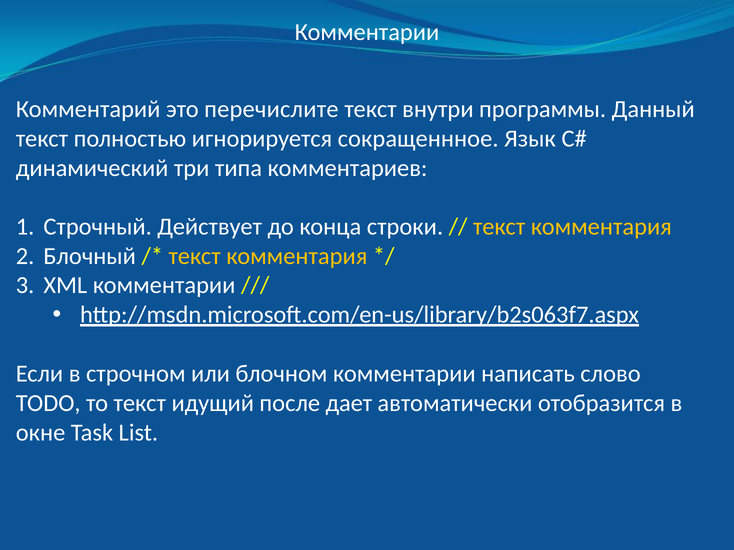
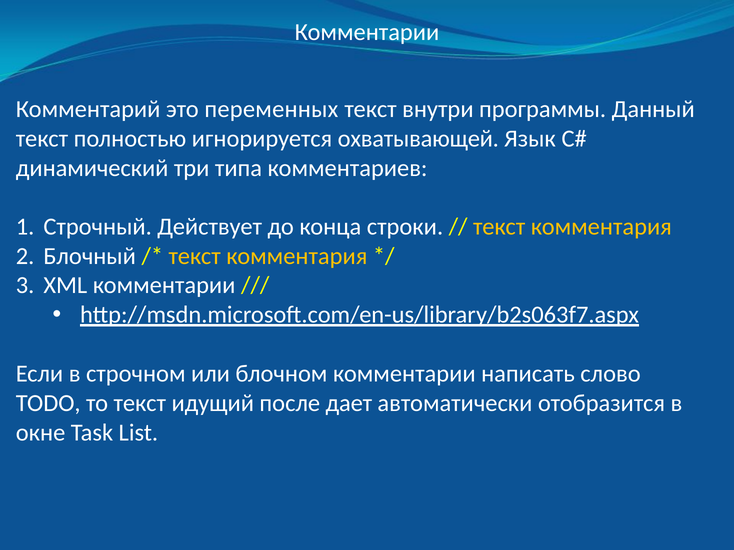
перечислите: перечислите -> переменных (271, 109)
сокращеннное: сокращеннное -> охватывающей (418, 139)
